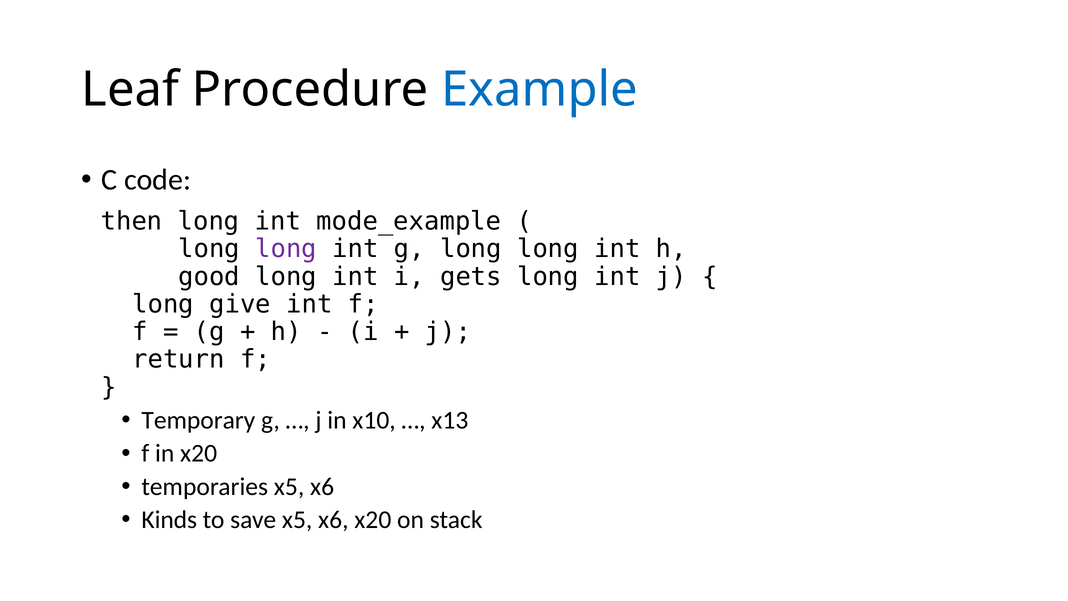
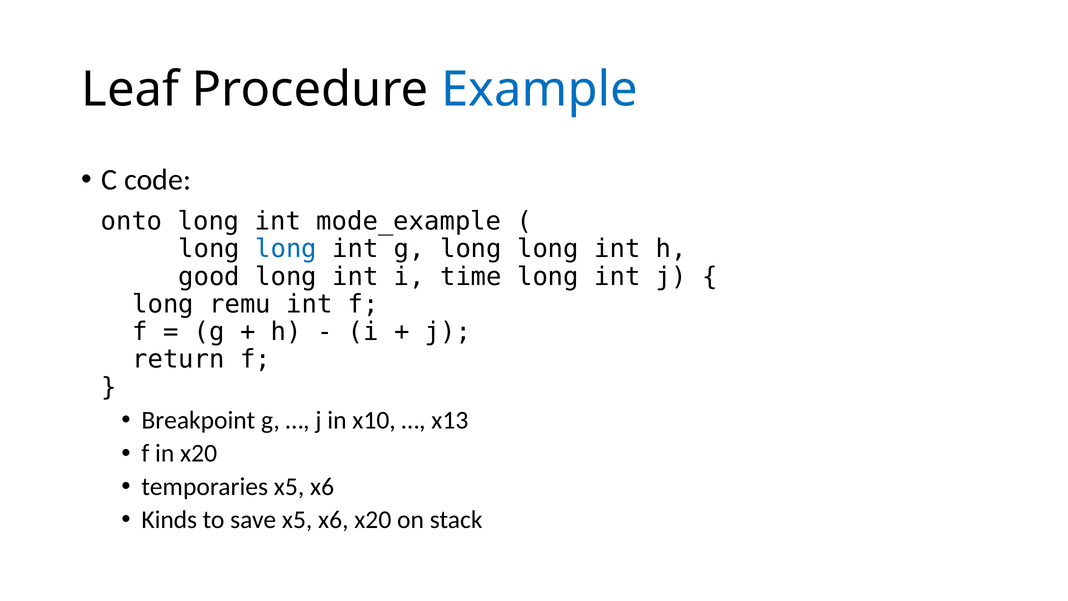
then: then -> onto (132, 221)
long colour: purple -> blue (286, 249)
gets: gets -> time (471, 276)
give: give -> remu (240, 304)
Temporary: Temporary -> Breakpoint (198, 420)
